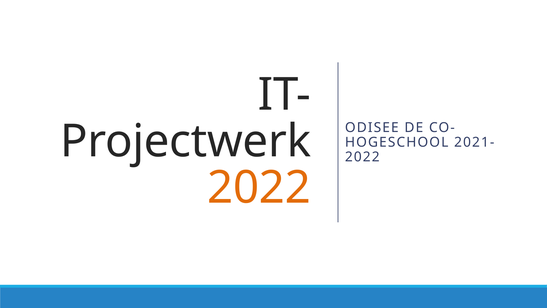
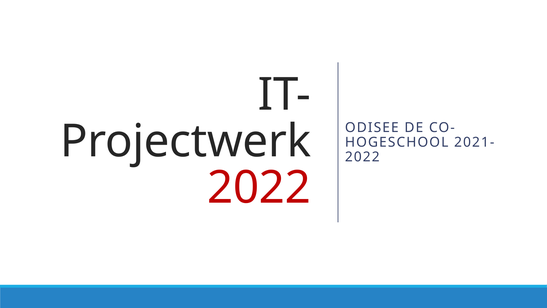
2022 colour: orange -> red (259, 188)
